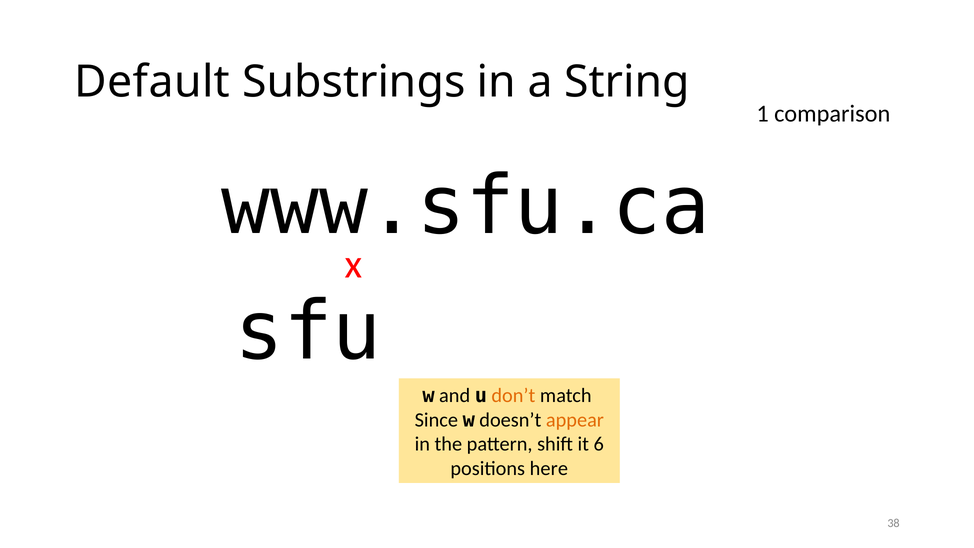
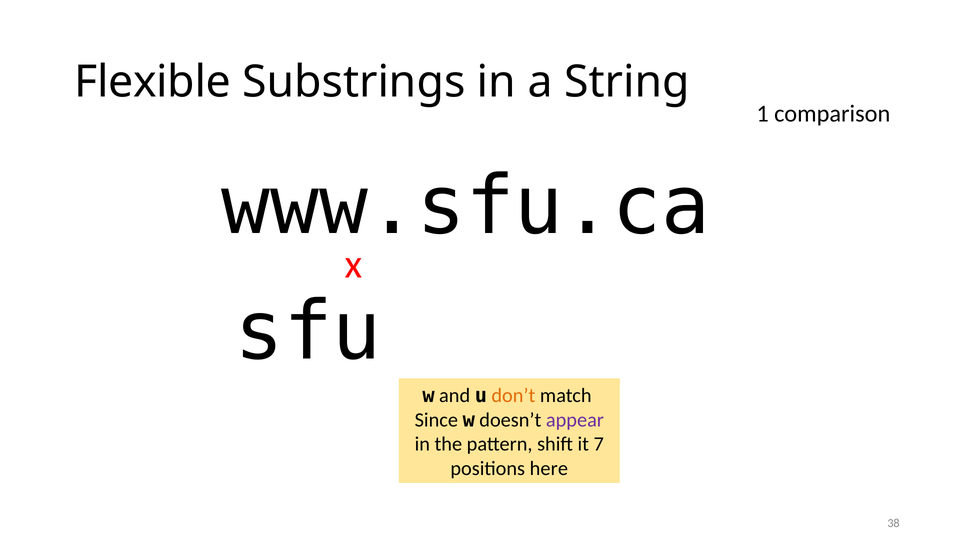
Default: Default -> Flexible (153, 82)
appear colour: orange -> purple (575, 420)
6: 6 -> 7 (599, 444)
